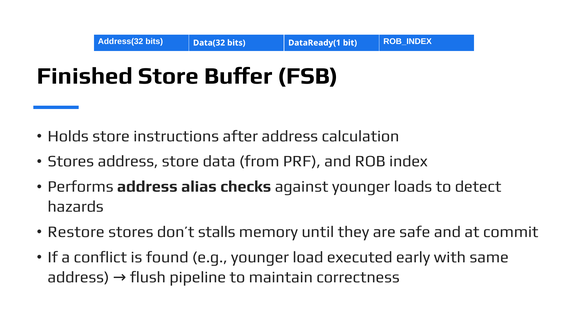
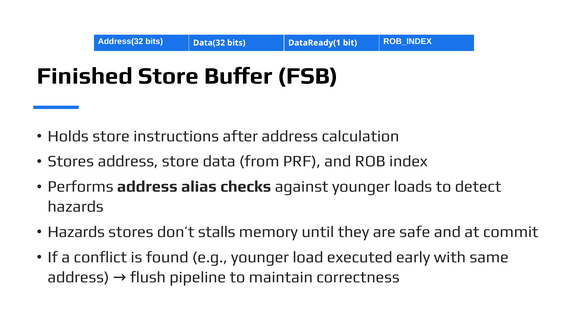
Restore: Restore -> Hazards (76, 232)
